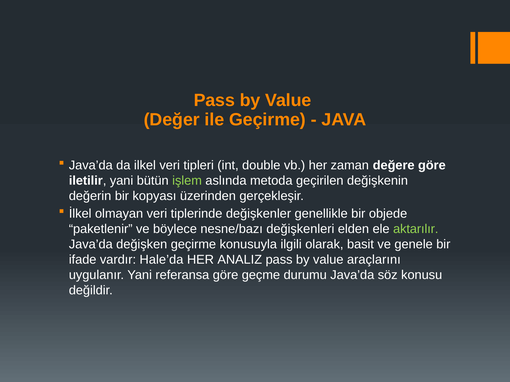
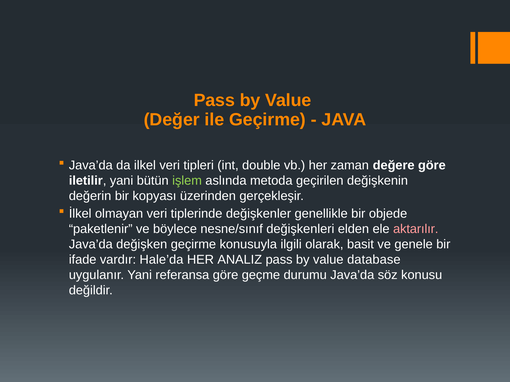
nesne/bazı: nesne/bazı -> nesne/sınıf (232, 229)
aktarılır colour: light green -> pink (416, 229)
araçlarını: araçlarını -> database (374, 260)
